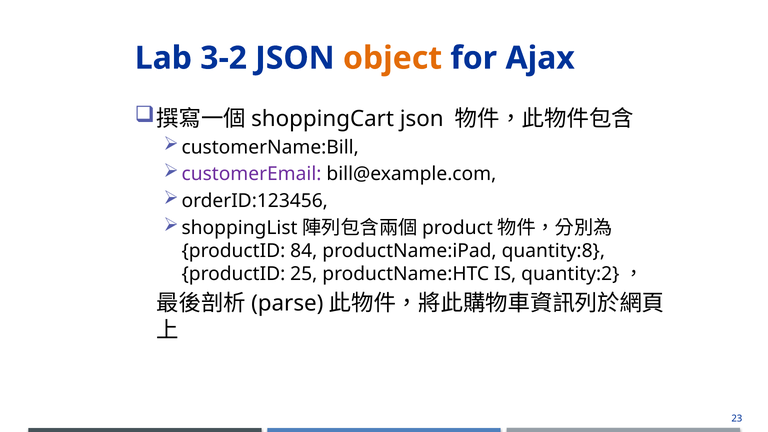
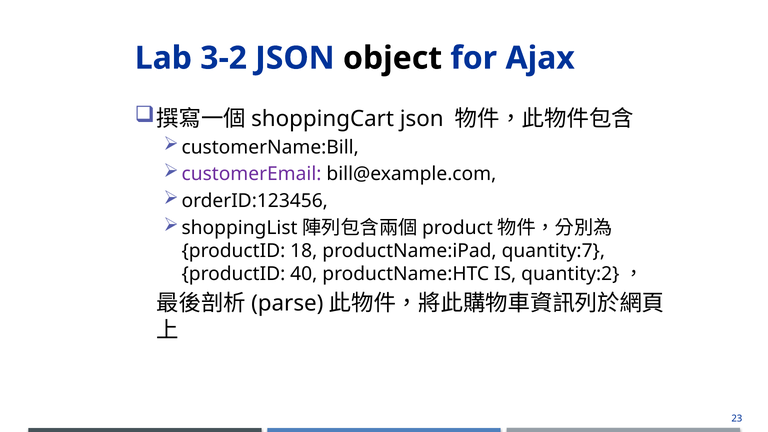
object colour: orange -> black (393, 58)
84: 84 -> 18 (304, 251)
quantity:8: quantity:8 -> quantity:7 (553, 251)
25: 25 -> 40 (304, 274)
